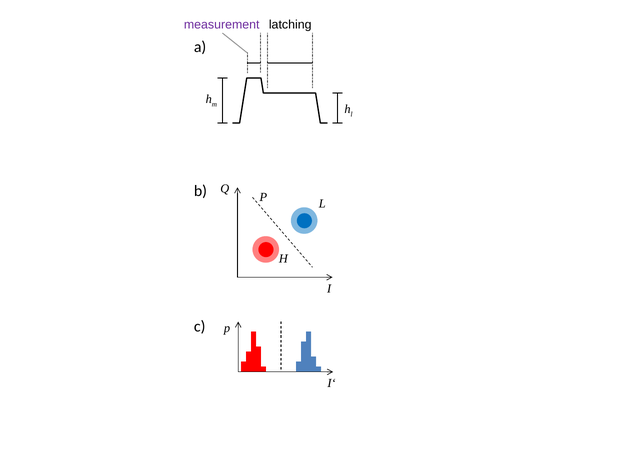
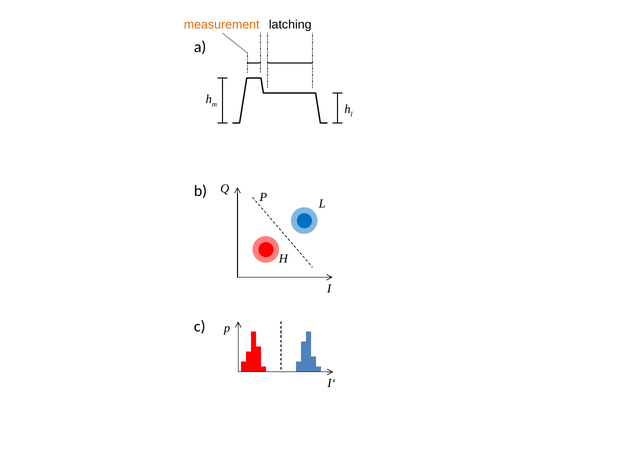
measurement colour: purple -> orange (222, 24)
